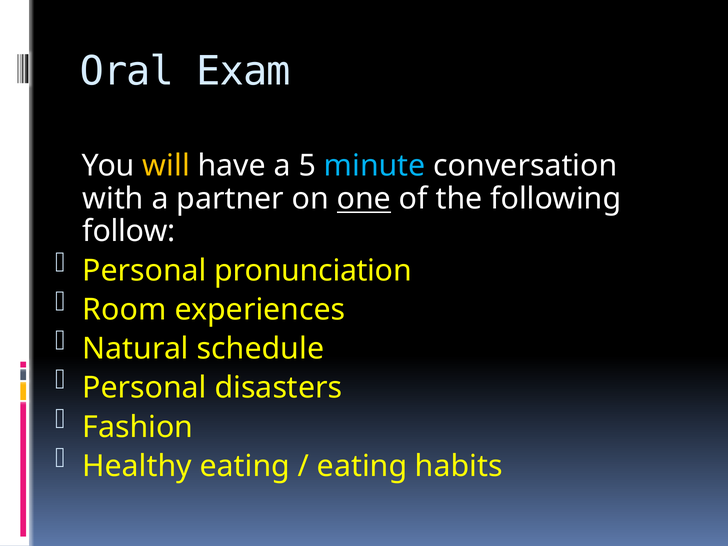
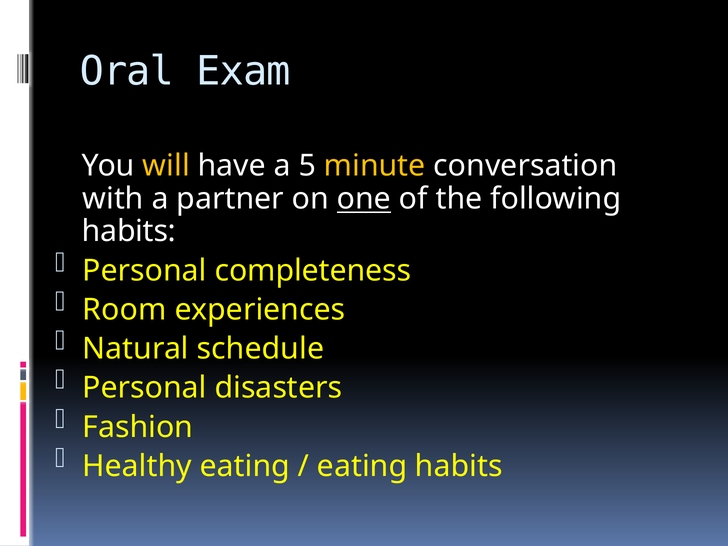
minute colour: light blue -> yellow (375, 166)
follow: follow -> habits (129, 231)
pronunciation: pronunciation -> completeness (313, 271)
